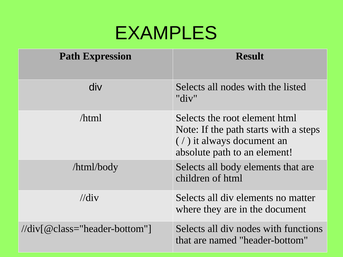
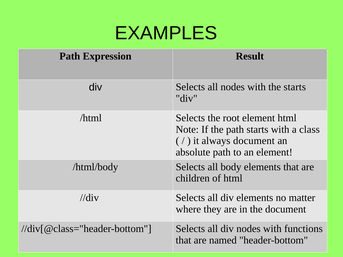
the listed: listed -> starts (295, 87)
steps: steps -> class (309, 129)
